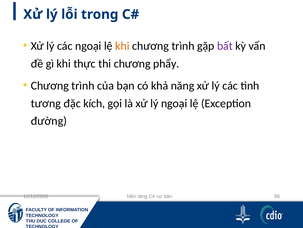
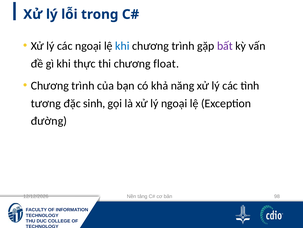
khi colour: orange -> blue (122, 46)
phẩy: phẩy -> float (166, 63)
kích: kích -> sinh (94, 103)
